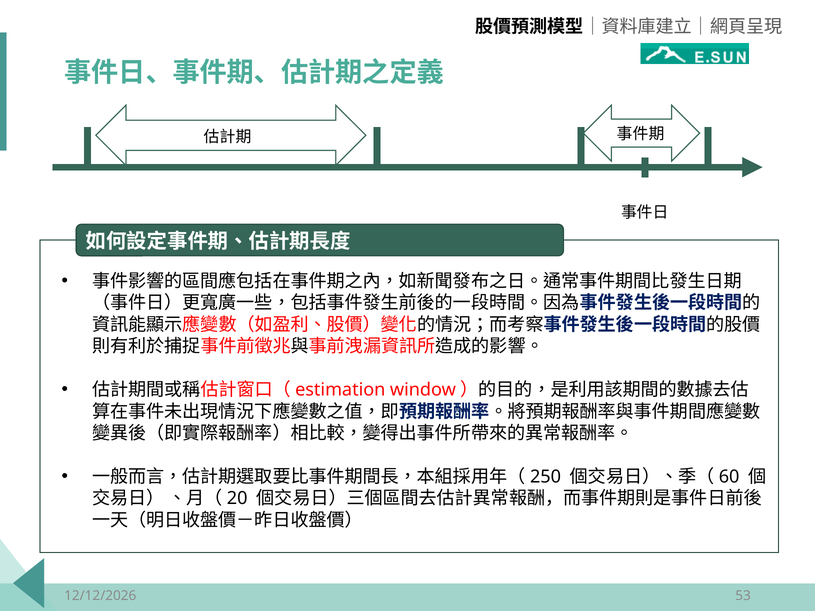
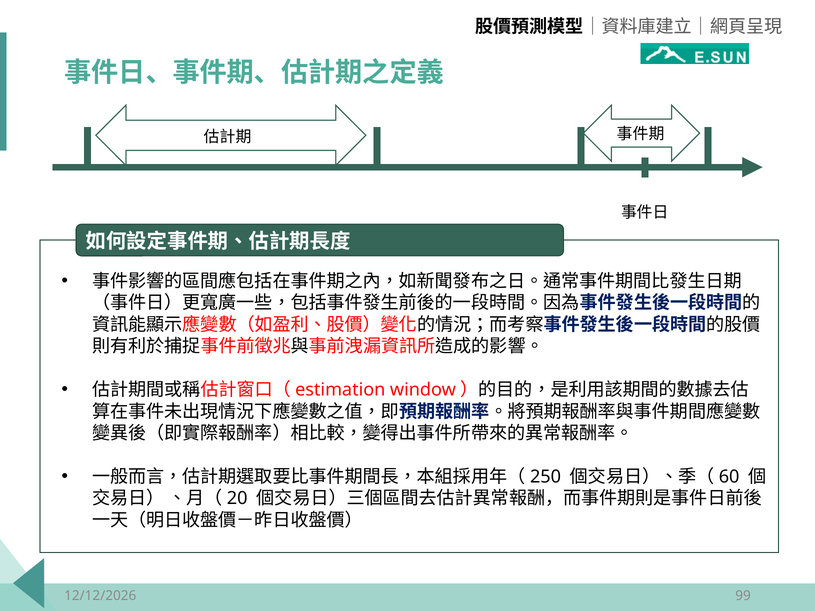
53: 53 -> 99 (743, 596)
